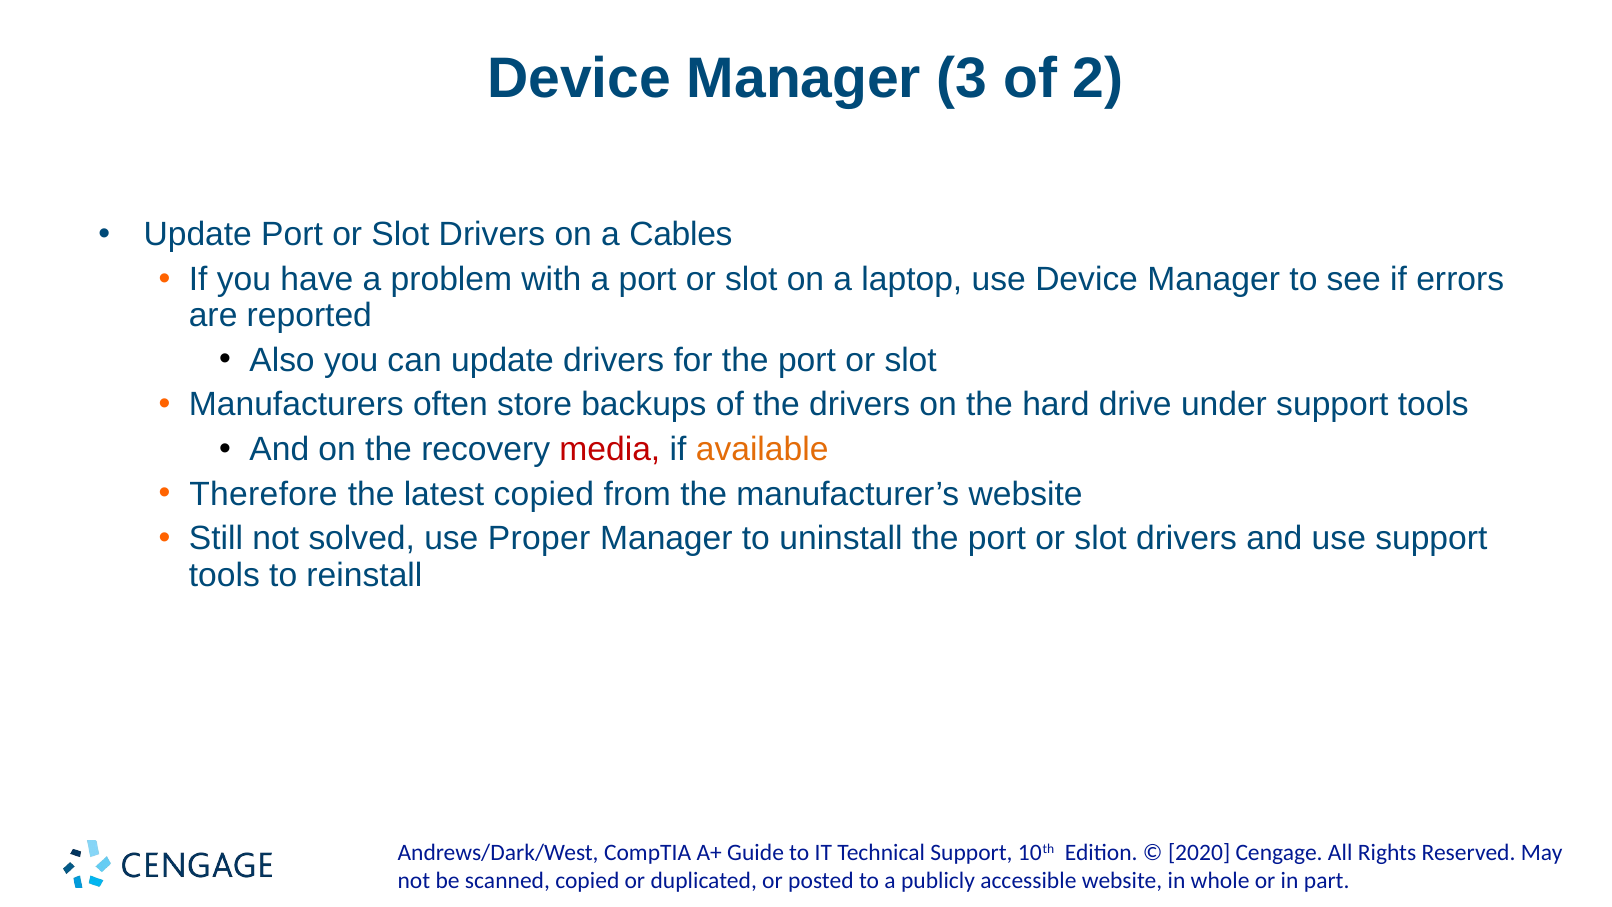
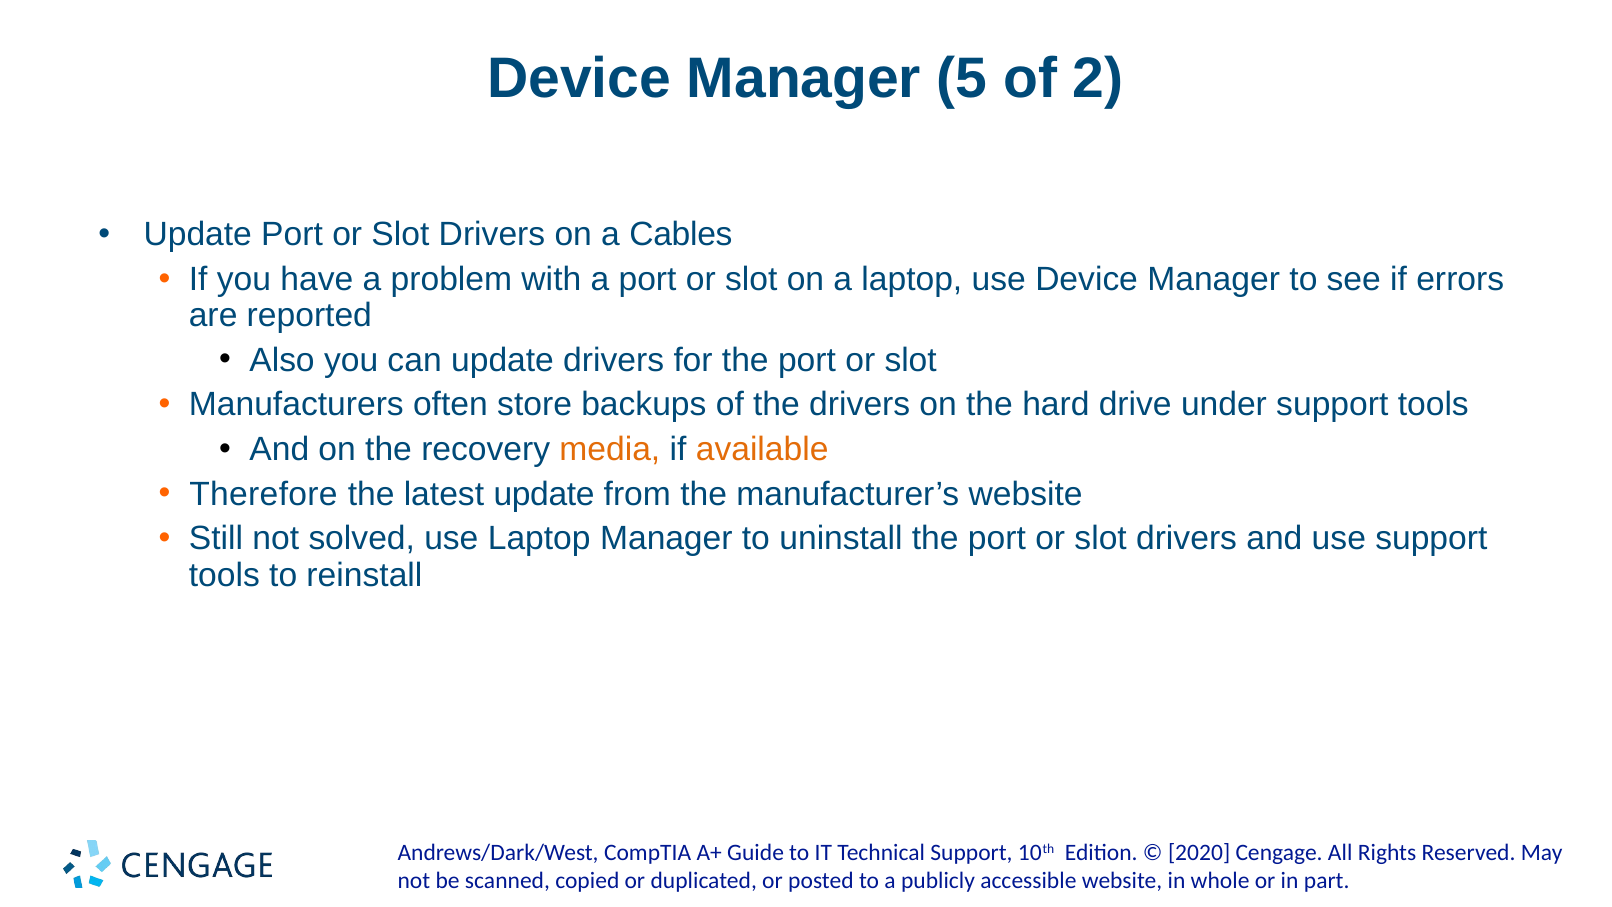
3: 3 -> 5 (962, 79)
media colour: red -> orange (610, 449)
latest copied: copied -> update (544, 494)
use Proper: Proper -> Laptop (539, 539)
